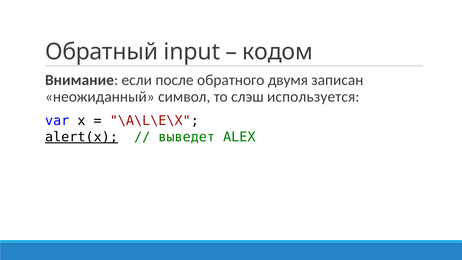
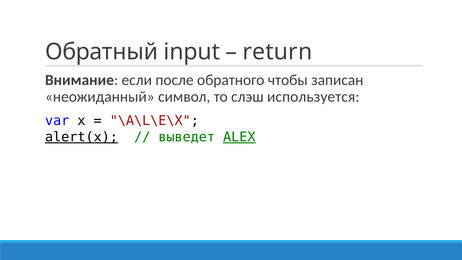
кодом: кодом -> return (277, 52)
двумя: двумя -> чтобы (288, 80)
ALEX underline: none -> present (239, 137)
